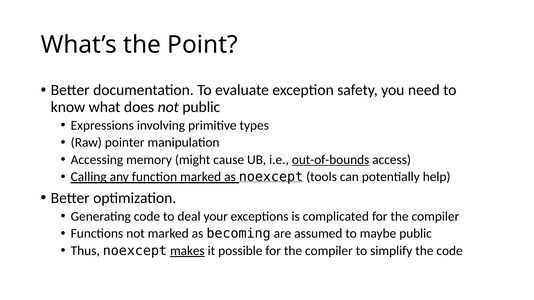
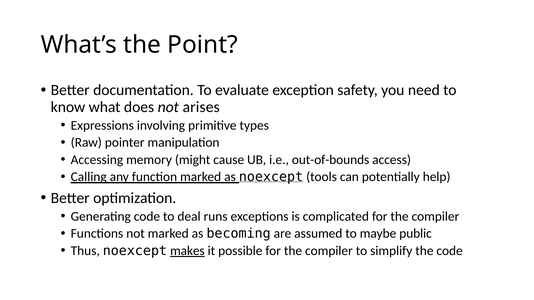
not public: public -> arises (201, 107)
out-of-bounds underline: present -> none (331, 160)
your: your -> runs (216, 217)
